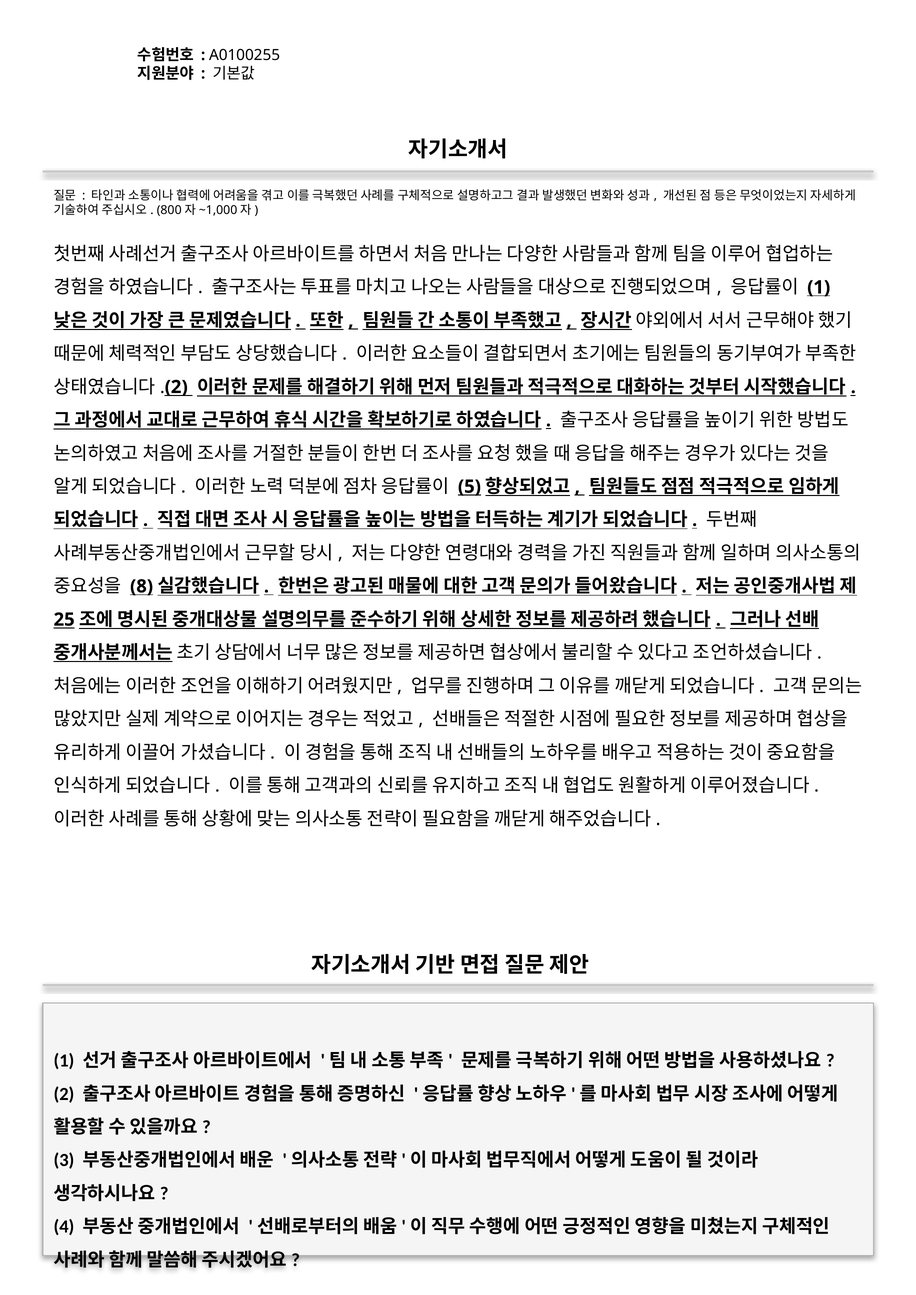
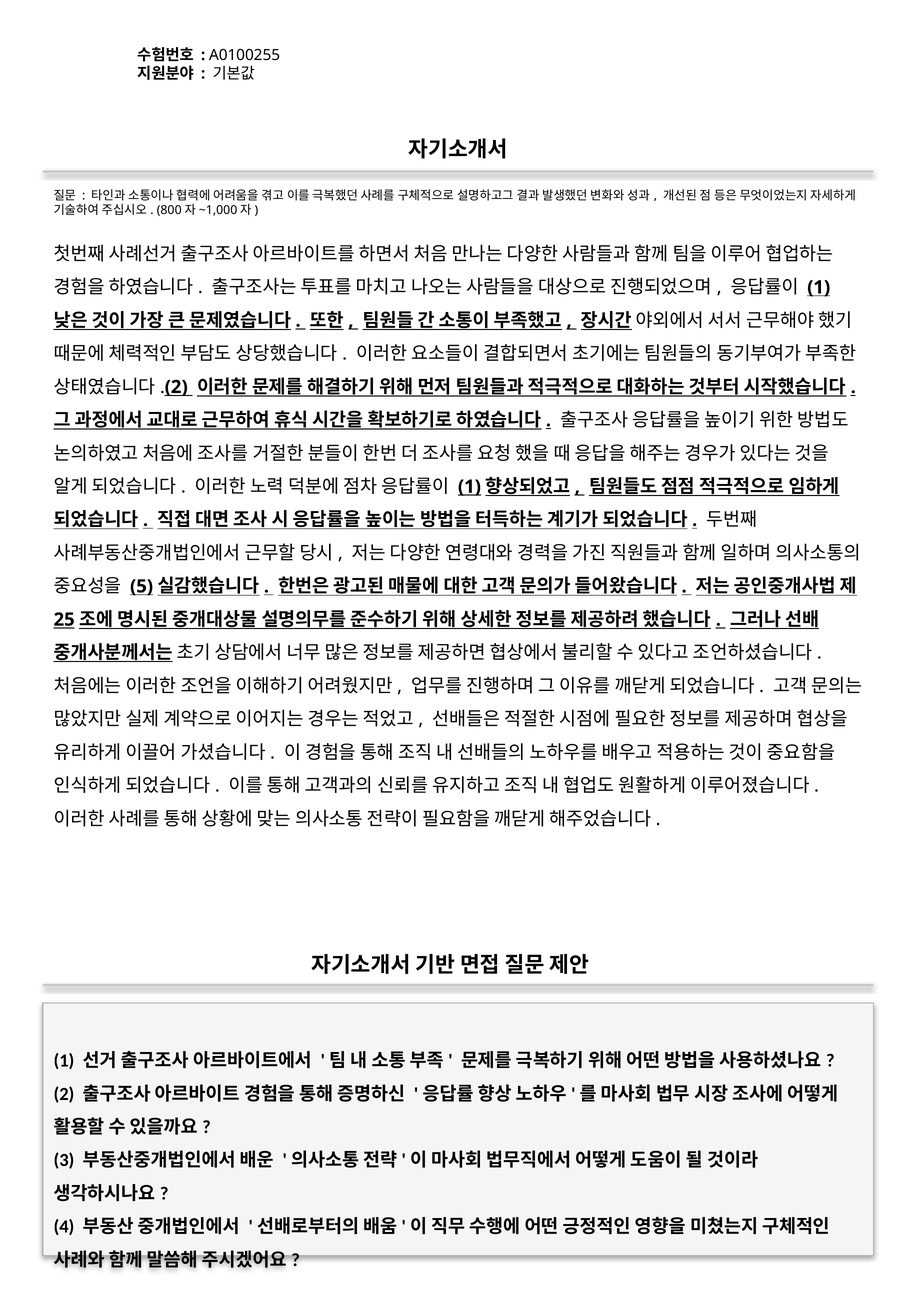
5: 5 -> 1 (469, 487)
8: 8 -> 5 (142, 587)
